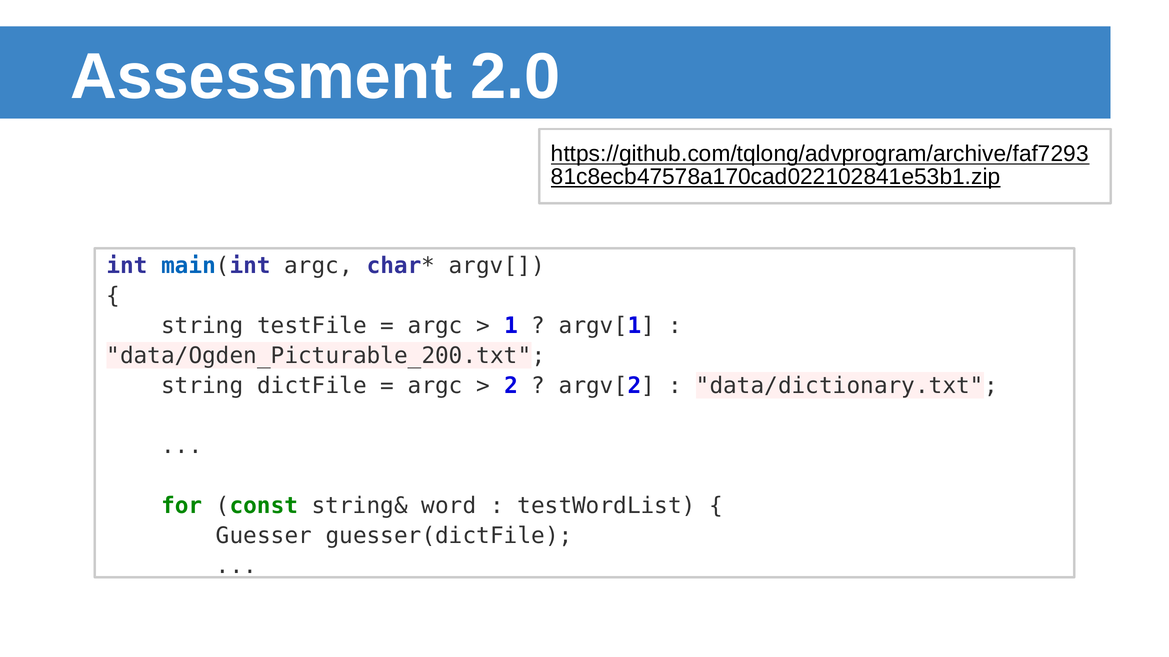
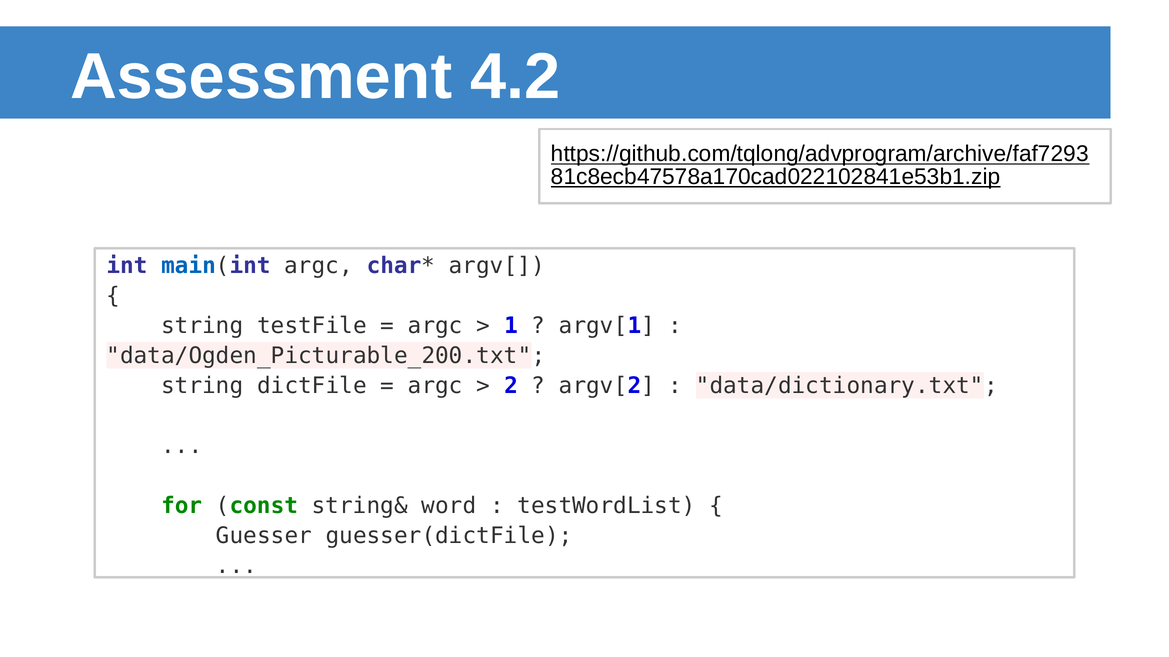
2.0: 2.0 -> 4.2 (515, 77)
